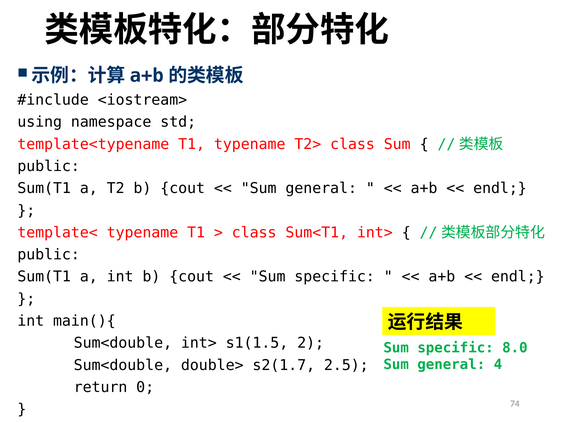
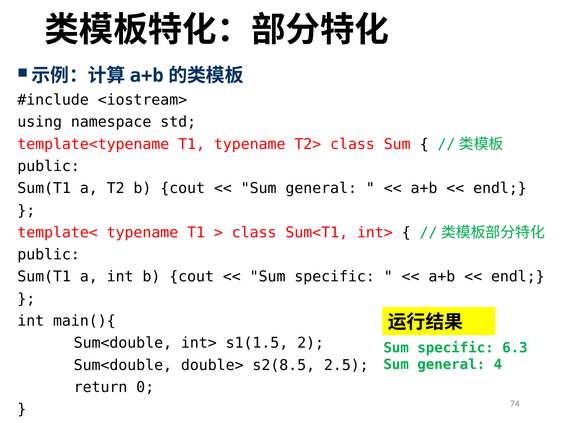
8.0: 8.0 -> 6.3 (515, 348)
s2(1.7: s2(1.7 -> s2(8.5 (284, 365)
